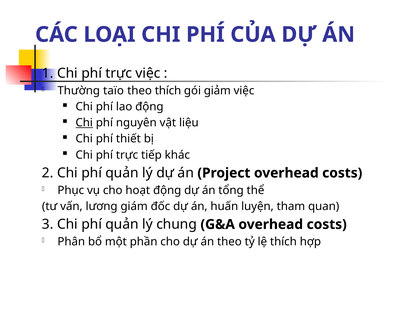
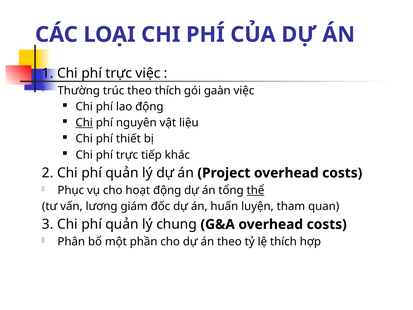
taïo: taïo -> trúc (114, 91)
giảm: giảm -> gaàn (217, 91)
thể underline: none -> present (255, 190)
